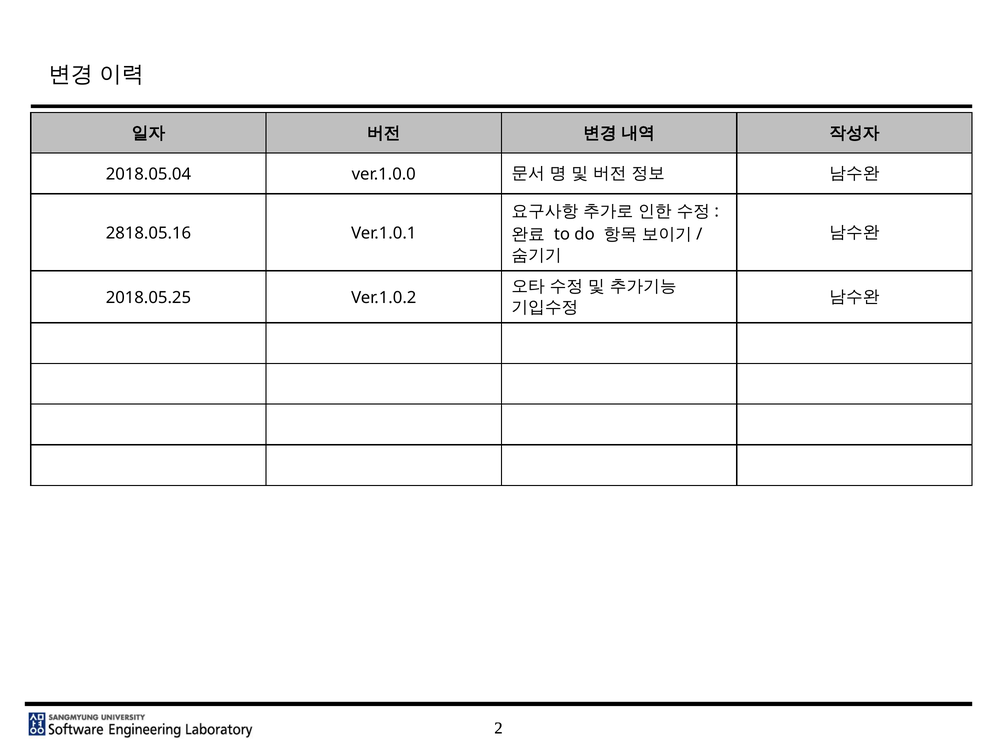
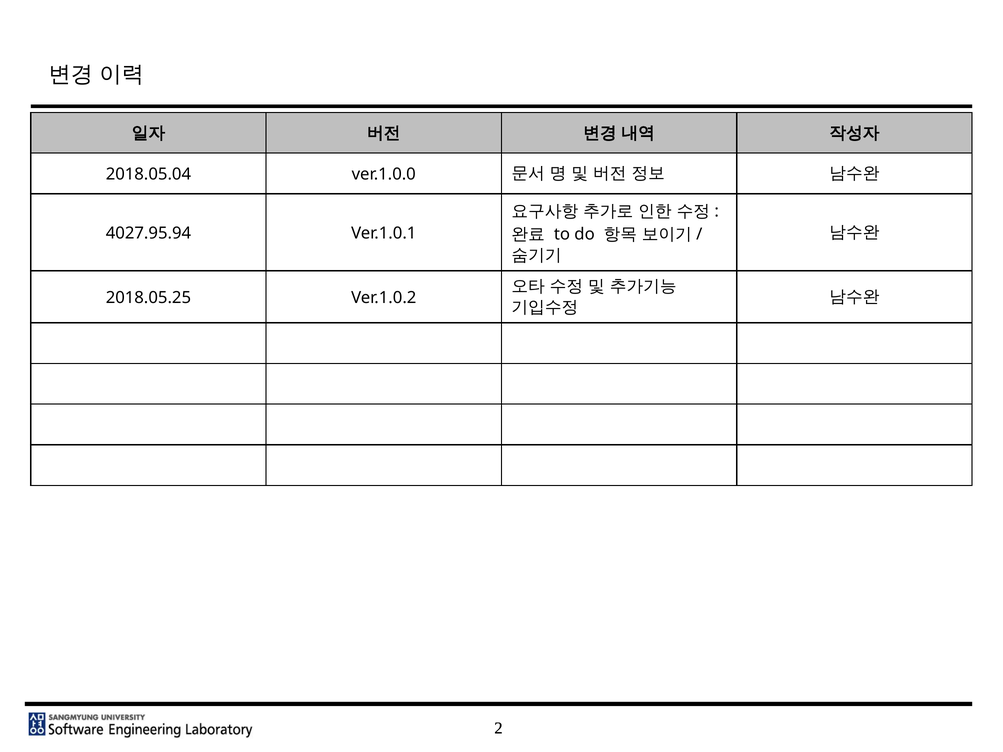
2818.05.16: 2818.05.16 -> 4027.95.94 (148, 233)
